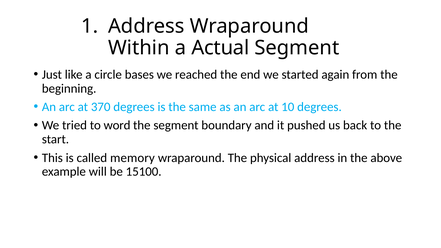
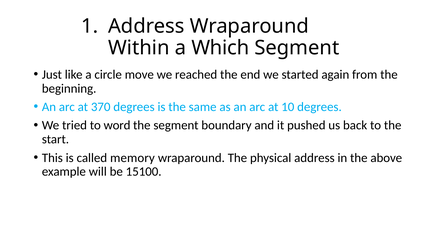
Actual: Actual -> Which (220, 48)
bases: bases -> move (139, 75)
